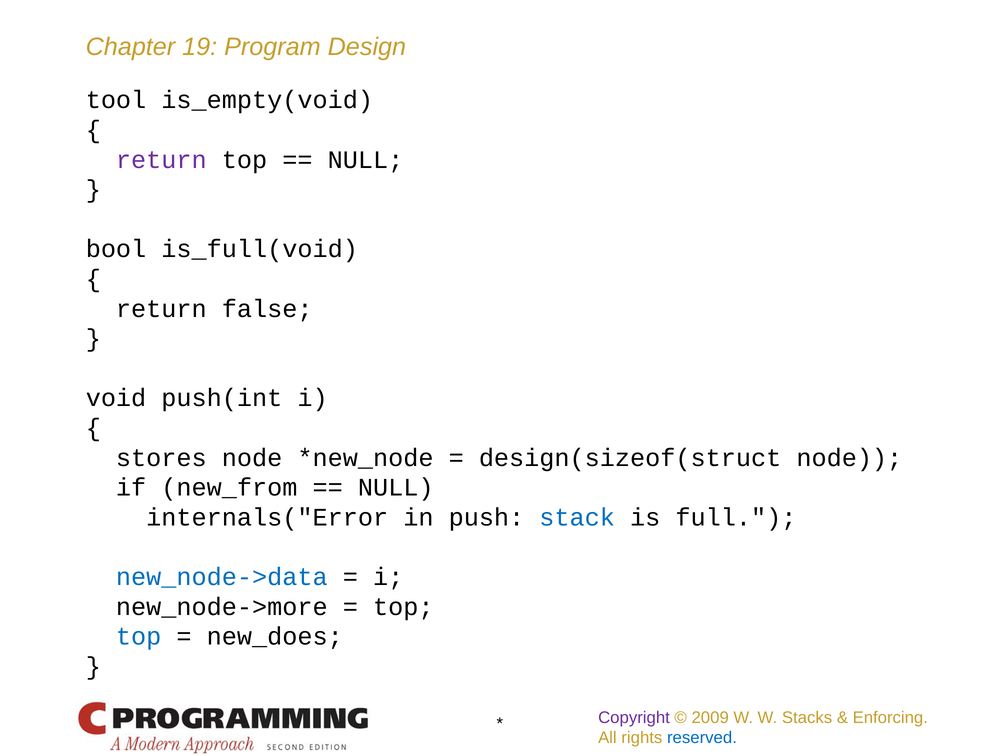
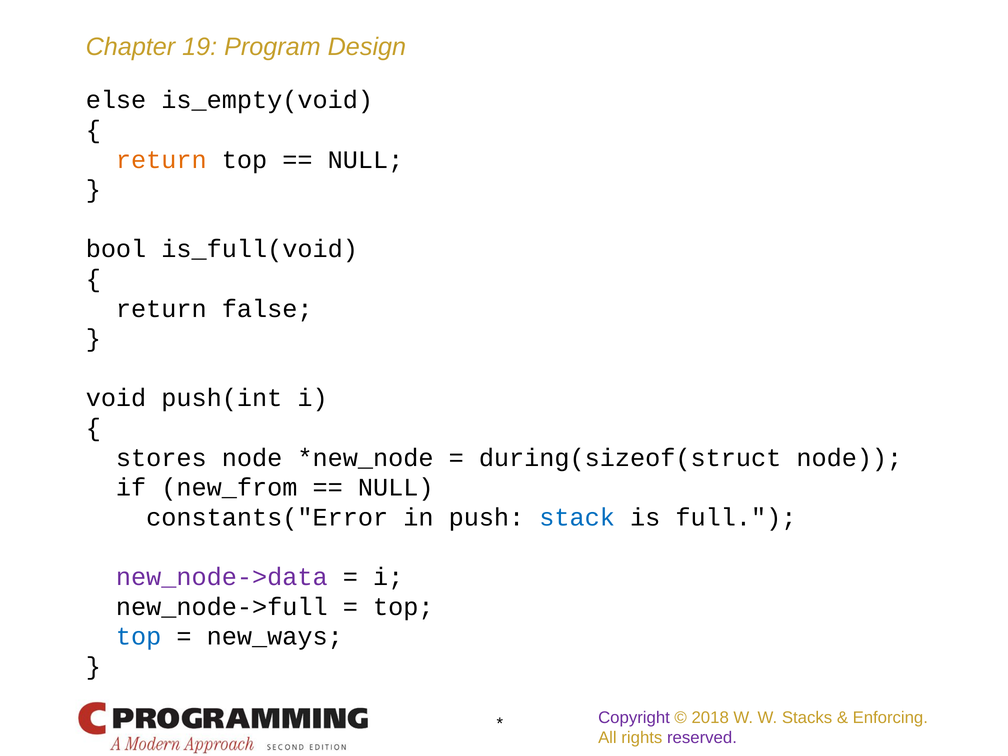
tool: tool -> else (116, 100)
return colour: purple -> orange (161, 160)
design(sizeof(struct: design(sizeof(struct -> during(sizeof(struct (630, 458)
internals("Error: internals("Error -> constants("Error (267, 517)
new_node->data colour: blue -> purple (222, 577)
new_node->more: new_node->more -> new_node->full (222, 607)
new_does: new_does -> new_ways (275, 637)
2009: 2009 -> 2018 (710, 718)
reserved colour: blue -> purple (702, 738)
